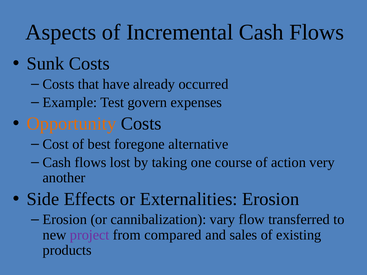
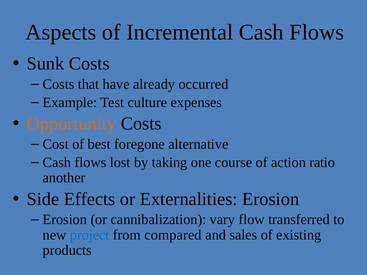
govern: govern -> culture (147, 102)
very: very -> ratio (322, 162)
project colour: purple -> blue (90, 235)
